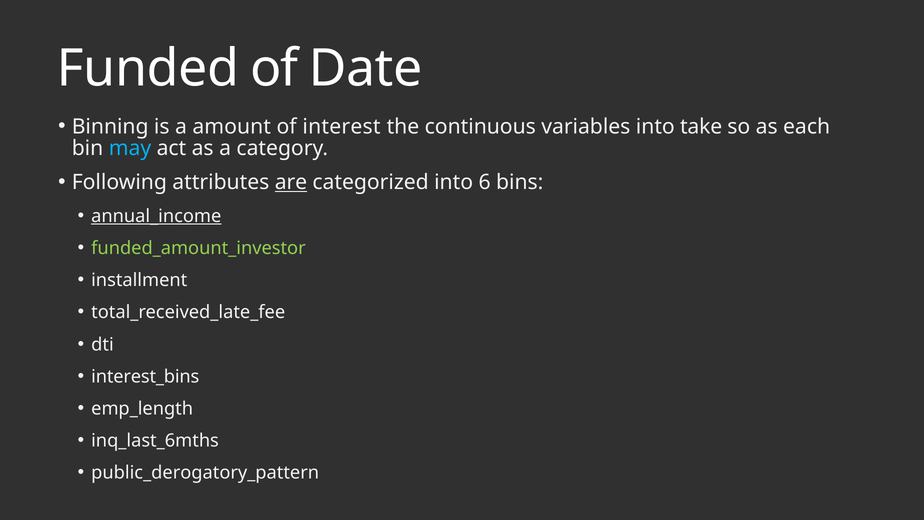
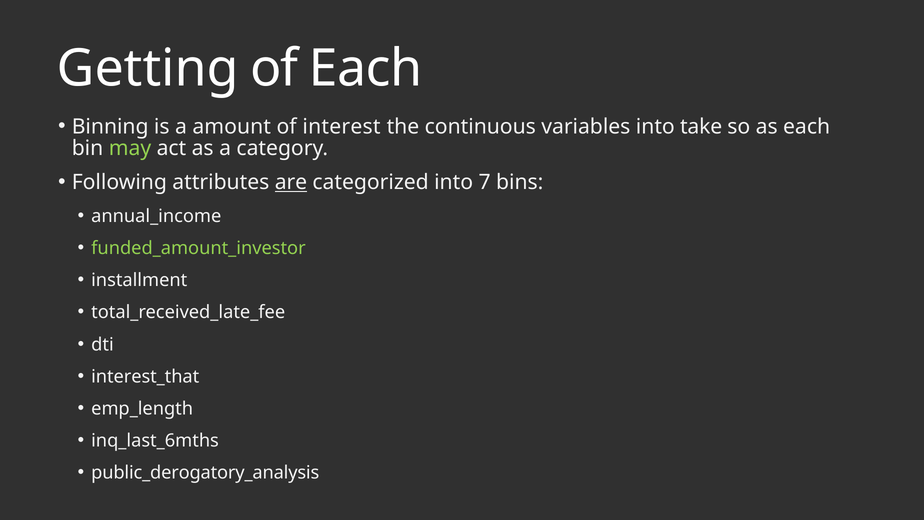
Funded: Funded -> Getting (148, 68)
of Date: Date -> Each (366, 68)
may colour: light blue -> light green (130, 148)
6: 6 -> 7 (485, 182)
annual_income underline: present -> none (156, 216)
interest_bins: interest_bins -> interest_that (145, 376)
public_derogatory_pattern: public_derogatory_pattern -> public_derogatory_analysis (205, 473)
